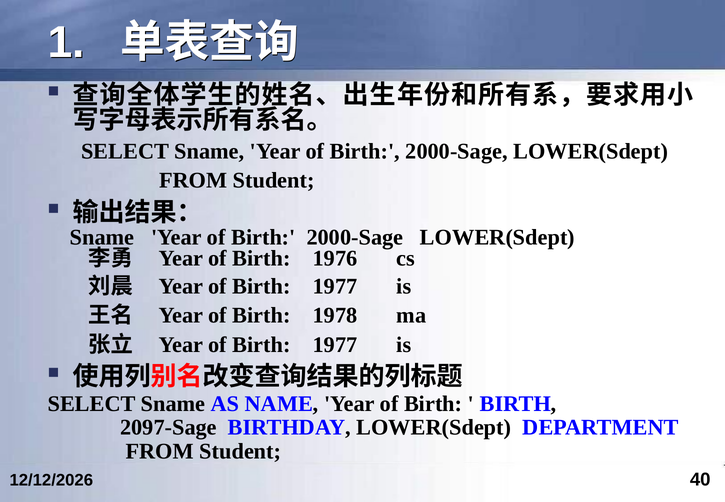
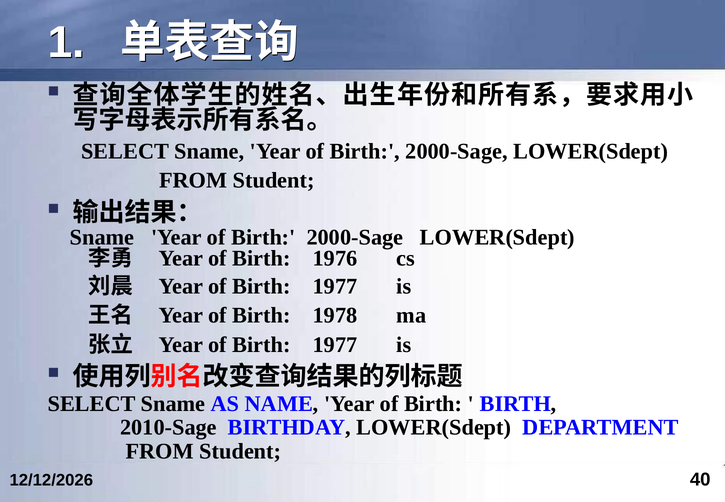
2097-Sage: 2097-Sage -> 2010-Sage (168, 428)
